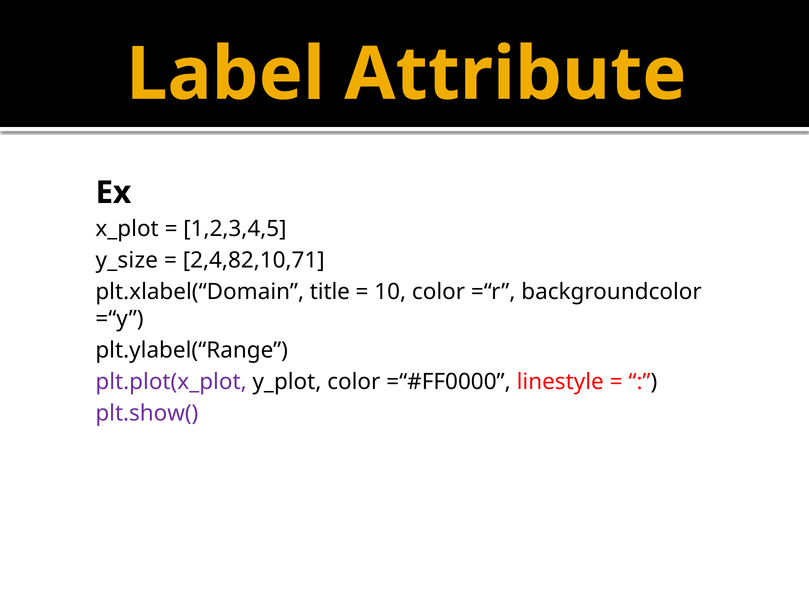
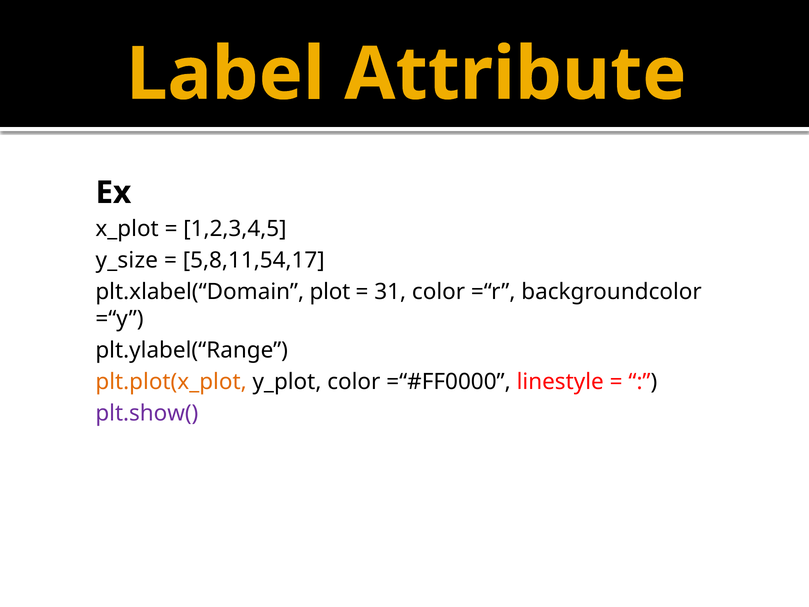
2,4,82,10,71: 2,4,82,10,71 -> 5,8,11,54,17 (254, 260)
title: title -> plot (330, 292)
10: 10 -> 31 (390, 292)
plt.plot(x_plot colour: purple -> orange (171, 382)
